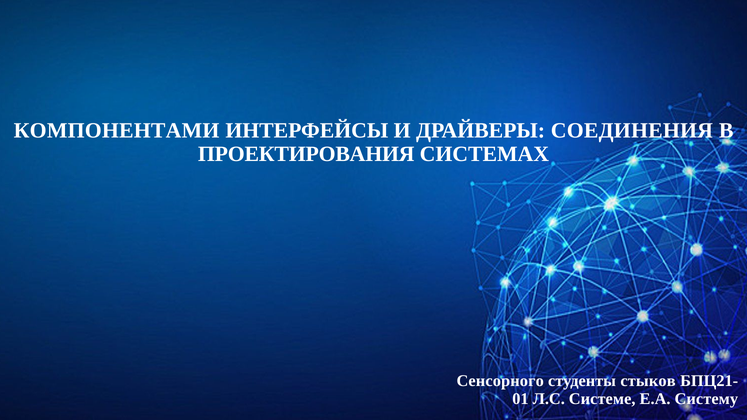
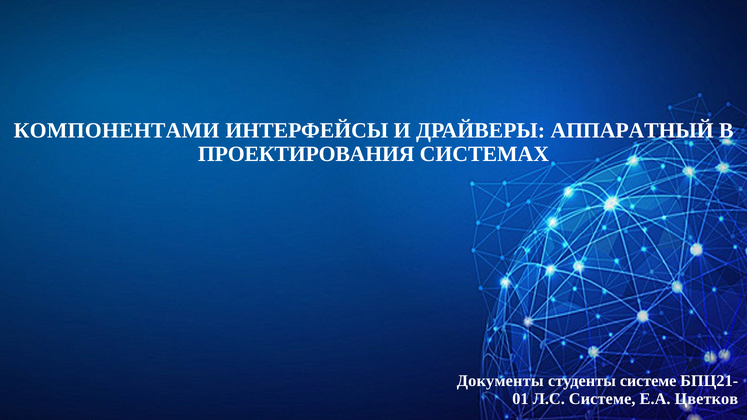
СОЕДИНЕНИЯ: СОЕДИНЕНИЯ -> АППАРАТНЫЙ (632, 131)
Сенсорного: Сенсорного -> Документы (500, 381)
студенты стыков: стыков -> системе (648, 381)
Систему: Систему -> Цветков (706, 399)
